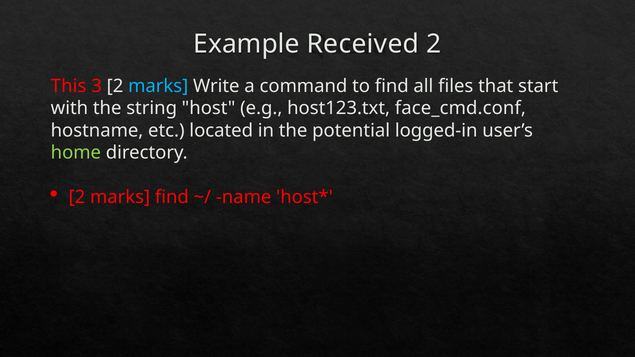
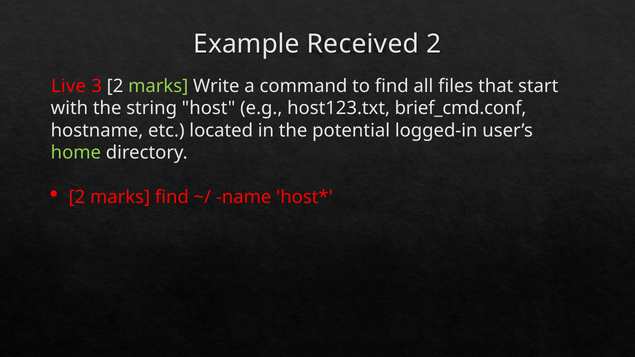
This: This -> Live (69, 86)
marks colour: light blue -> light green (158, 86)
face_cmd.conf: face_cmd.conf -> brief_cmd.conf (461, 108)
